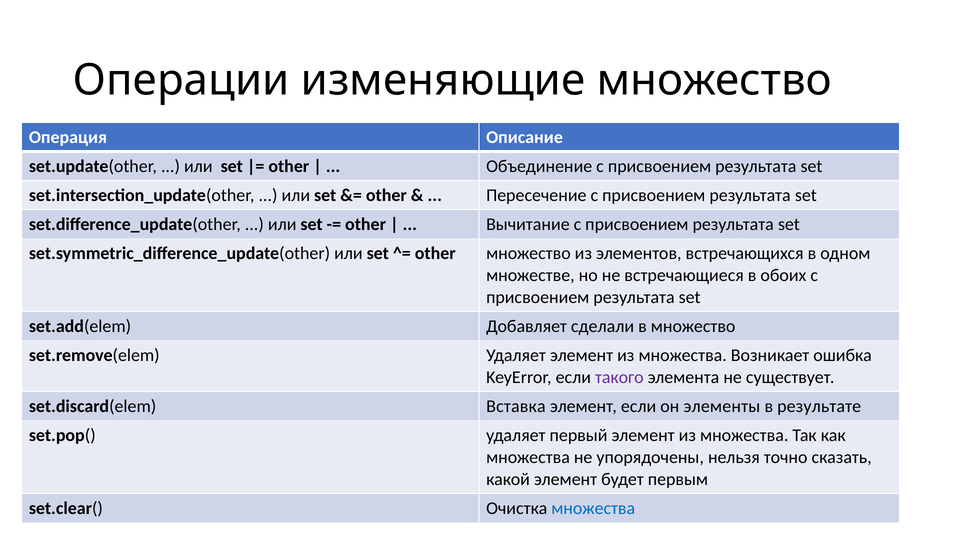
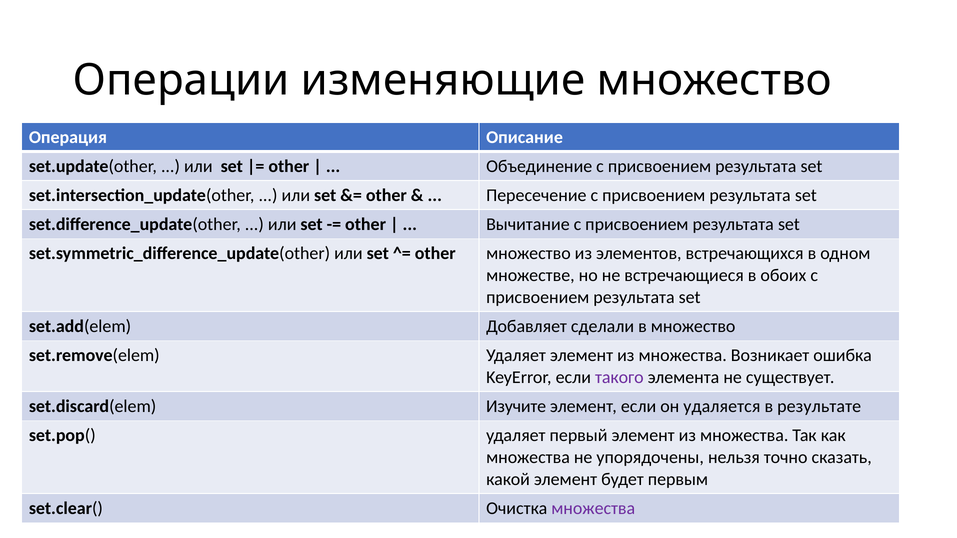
Вставка: Вставка -> Изучите (516, 407)
элементы: элементы -> удаляется (722, 407)
множества colour: blue -> purple (593, 509)
